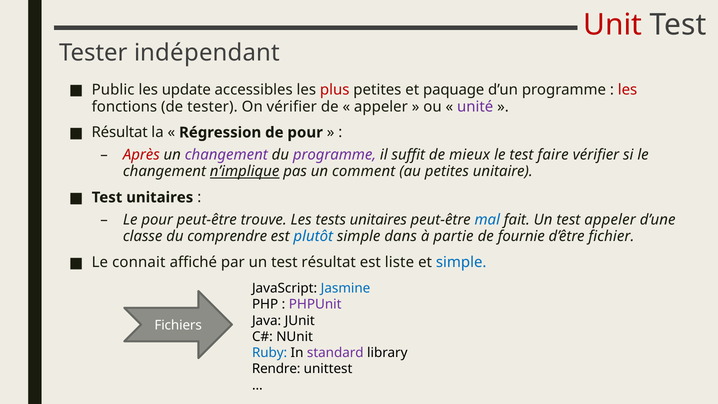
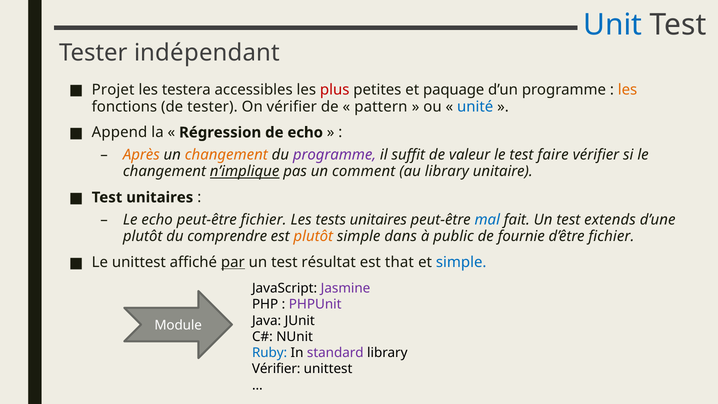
Unit colour: red -> blue (613, 25)
Public: Public -> Projet (113, 90)
update: update -> testera (186, 90)
les colour: red -> orange (628, 90)
appeler: appeler -> pattern (381, 107)
unité colour: purple -> blue (475, 107)
Résultat: Résultat -> Append (120, 132)
de pour: pour -> echo (305, 132)
Après colour: red -> orange (141, 155)
changement colour: purple -> orange (226, 155)
mieux: mieux -> valeur (470, 155)
au petites: petites -> library (447, 171)
Le pour: pour -> echo (157, 219)
peut-être trouve: trouve -> fichier (264, 219)
test appeler: appeler -> extends (610, 219)
classe: classe -> plutôt (143, 236)
plutôt colour: blue -> orange (313, 236)
partie: partie -> public (454, 236)
Le connait: connait -> unittest (139, 262)
par underline: none -> present (233, 262)
liste: liste -> that (399, 262)
Jasmine colour: blue -> purple (346, 288)
Fichiers: Fichiers -> Module (178, 325)
Rendre: Rendre -> Vérifier (276, 369)
